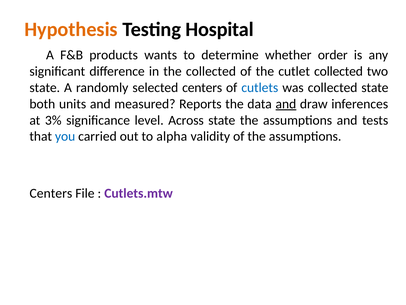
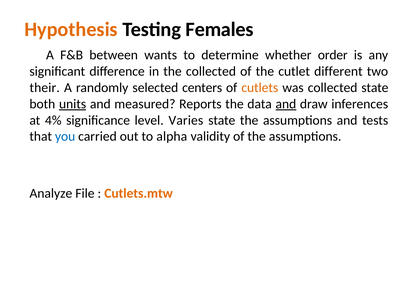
Hospital: Hospital -> Females (220, 30)
products: products -> between (114, 55)
cutlet collected: collected -> different (338, 71)
state: state -> their (45, 88)
cutlets colour: blue -> orange (260, 88)
units underline: none -> present (73, 104)
3%: 3% -> 4% (53, 120)
Across: Across -> Varies (186, 120)
Centers: Centers -> Analyze (51, 193)
Cutlets.mtw colour: purple -> orange (139, 193)
